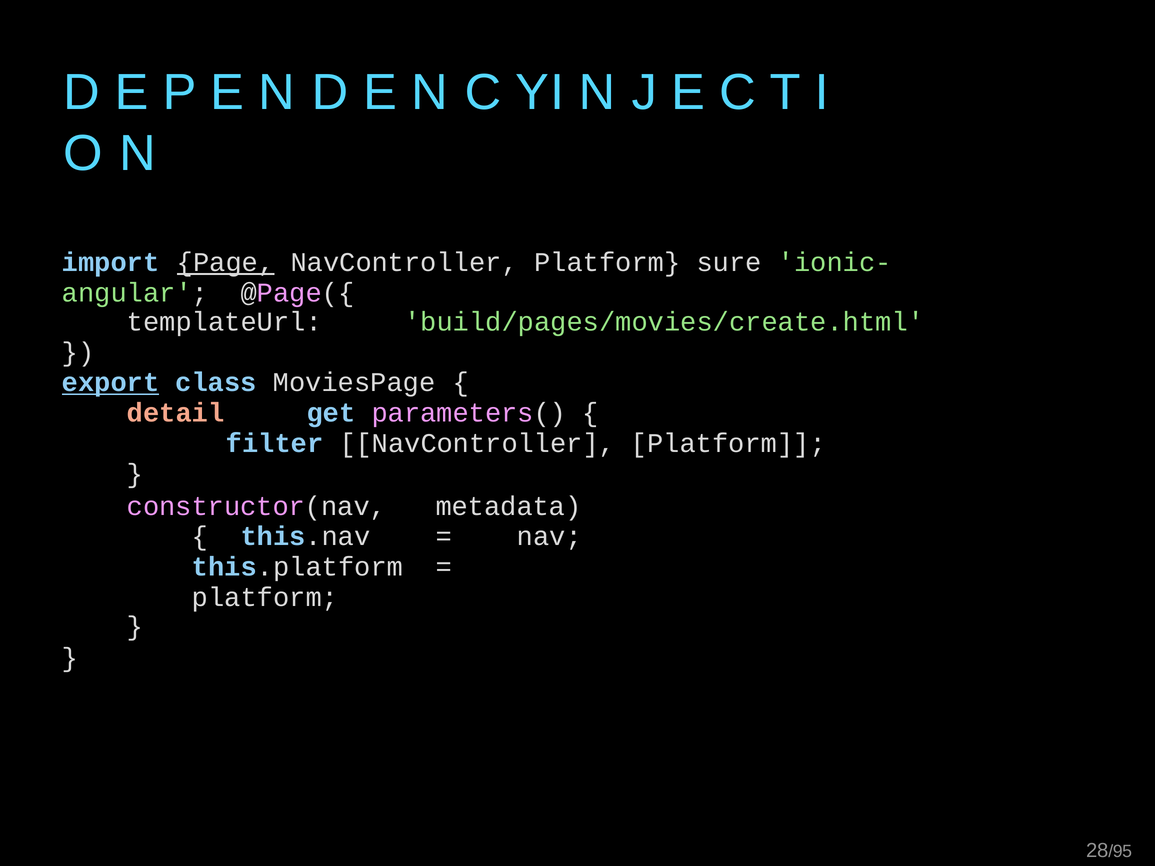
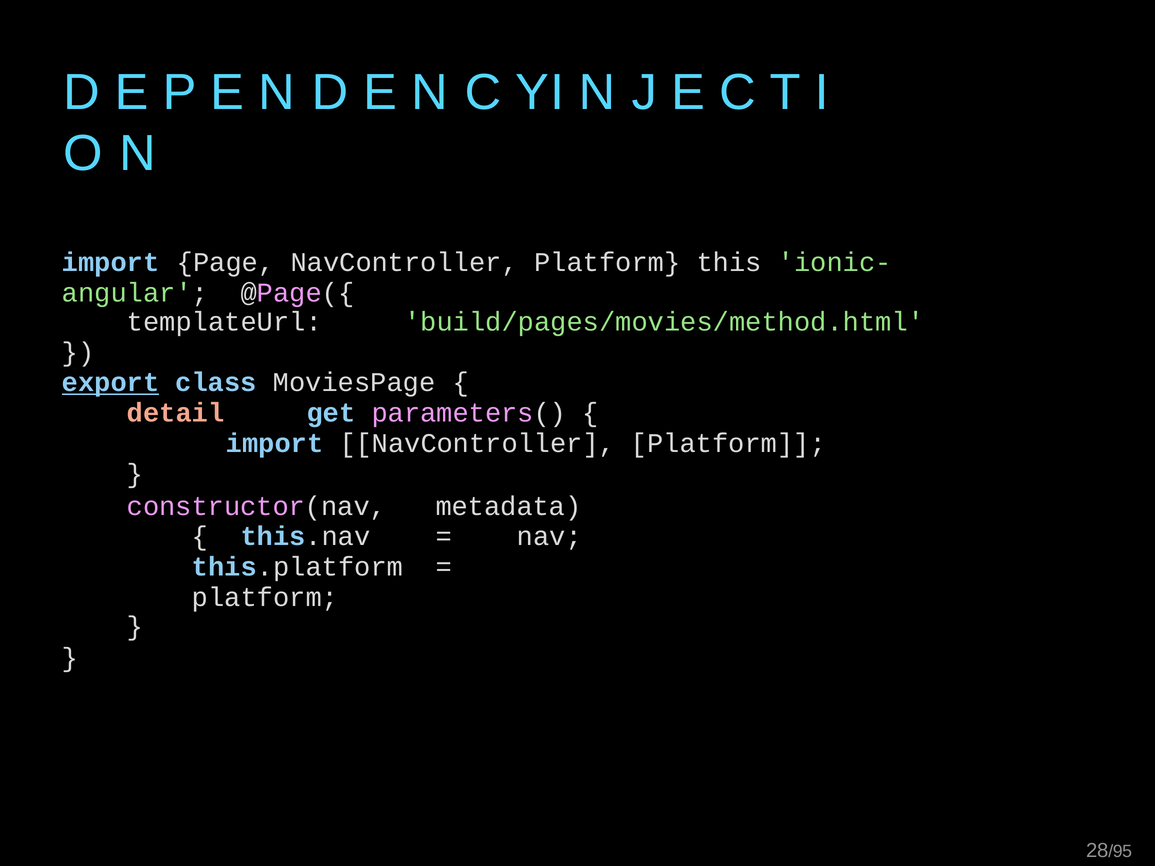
Page underline: present -> none (226, 262)
sure: sure -> this (729, 262)
build/pages/movies/create.html: build/pages/movies/create.html -> build/pages/movies/method.html (664, 322)
filter: filter -> import (275, 444)
